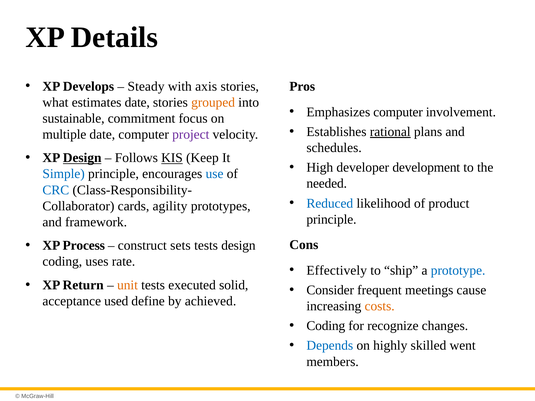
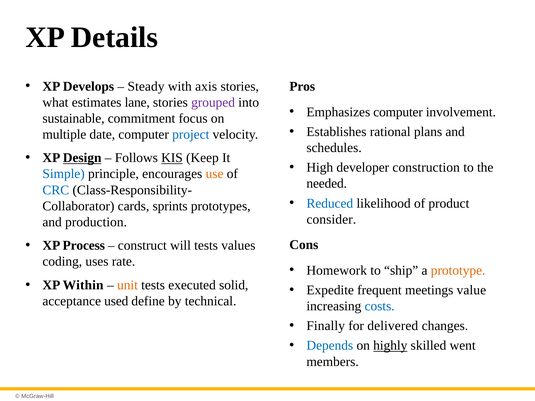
estimates date: date -> lane (137, 102)
grouped colour: orange -> purple (213, 102)
rational underline: present -> none (390, 132)
project colour: purple -> blue (191, 134)
development: development -> construction (426, 168)
use colour: blue -> orange (215, 174)
agility: agility -> sprints (170, 206)
principle: principle -> consider (331, 219)
framework: framework -> production (96, 222)
sets: sets -> will (180, 246)
tests design: design -> values (238, 246)
Effectively: Effectively -> Homework (337, 270)
prototype colour: blue -> orange (458, 270)
Return: Return -> Within (83, 285)
Consider: Consider -> Expedite (330, 290)
cause: cause -> value (471, 290)
achieved: achieved -> technical (211, 301)
costs colour: orange -> blue (380, 306)
Coding: Coding -> Finally (326, 326)
recognize: recognize -> delivered (393, 326)
highly underline: none -> present (390, 346)
